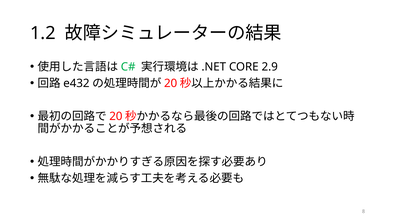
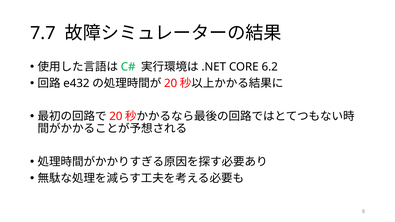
1.2: 1.2 -> 7.7 (43, 33)
2.9: 2.9 -> 6.2 (270, 67)
